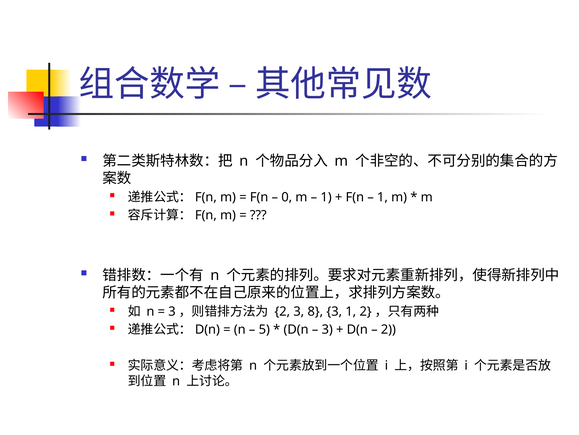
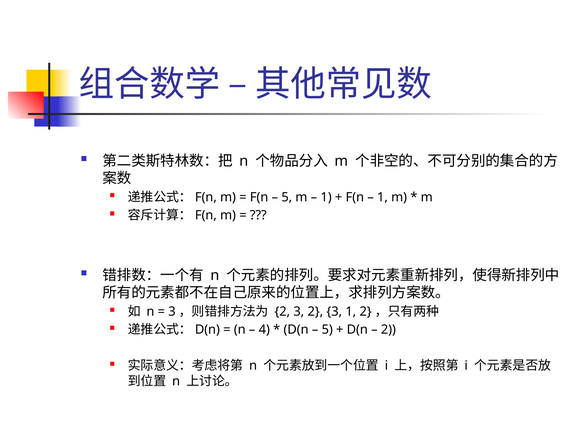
0: 0 -> 5 (287, 197)
3 8: 8 -> 2 (315, 311)
5: 5 -> 4 (264, 329)
3: 3 -> 5 (327, 329)
